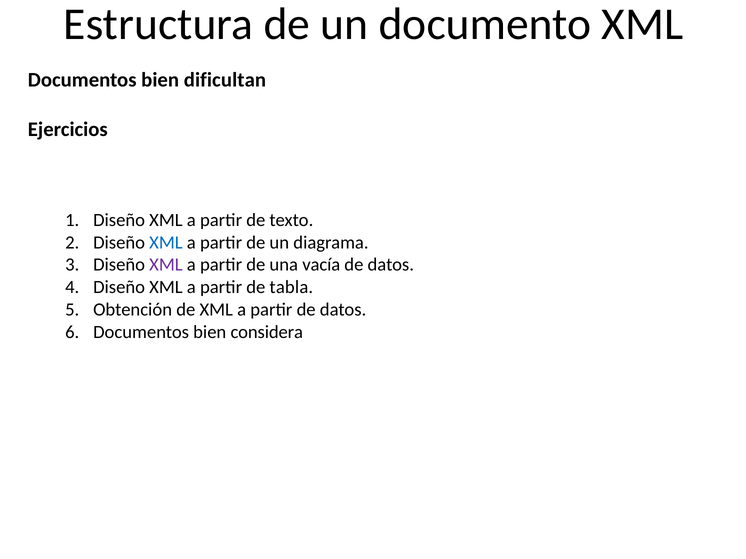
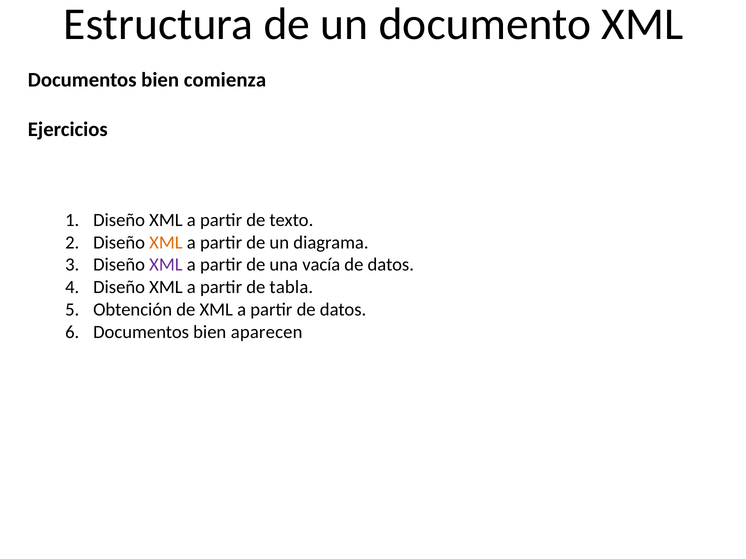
dificultan: dificultan -> comienza (225, 80)
XML colour: blue -> orange (166, 243)
considera: considera -> aparecen (267, 332)
